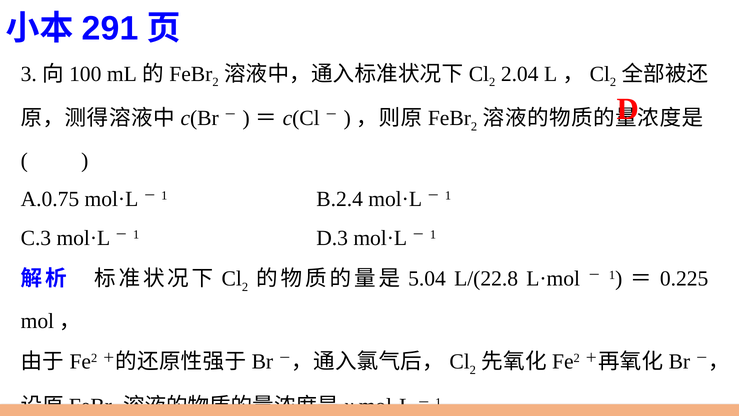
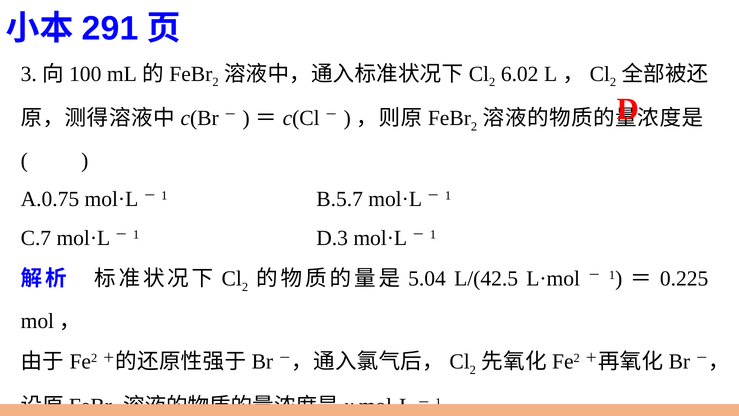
2.04: 2.04 -> 6.02 (520, 74)
B.2.4: B.2.4 -> B.5.7 (340, 199)
C.3: C.3 -> C.7 (36, 238)
L/(22.8: L/(22.8 -> L/(42.5 (486, 279)
